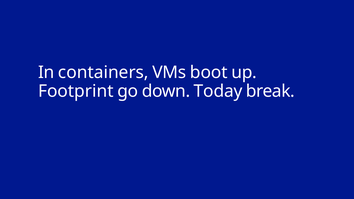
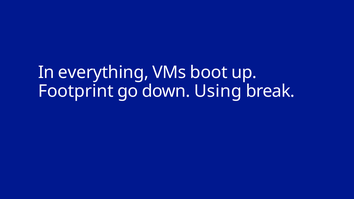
containers: containers -> everything (103, 72)
Today: Today -> Using (218, 91)
